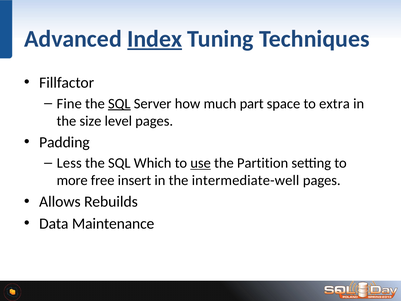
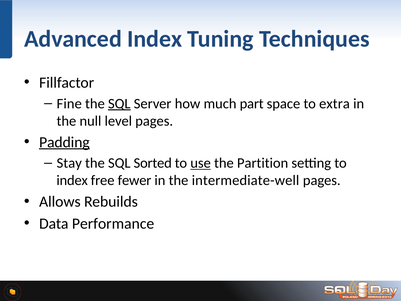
Index underline: present -> none (155, 39)
size: size -> null (90, 121)
Padding underline: none -> present (64, 142)
Less: Less -> Stay (69, 163)
Which: Which -> Sorted (153, 163)
more: more -> index (72, 180)
insert: insert -> fewer (135, 180)
Maintenance: Maintenance -> Performance (113, 223)
